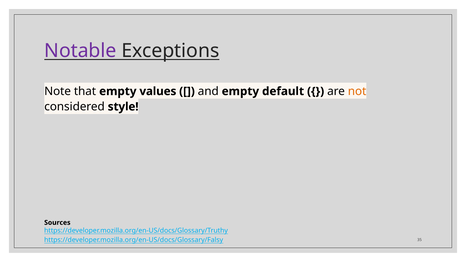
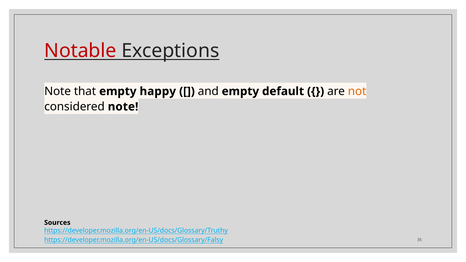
Notable colour: purple -> red (80, 51)
values: values -> happy (158, 91)
considered style: style -> note (123, 107)
